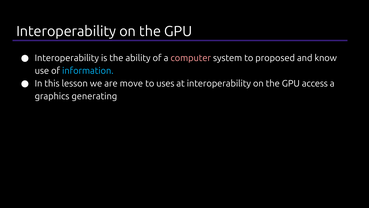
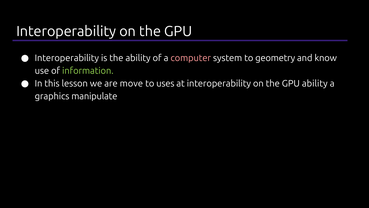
proposed: proposed -> geometry (275, 58)
information colour: light blue -> light green (88, 71)
GPU access: access -> ability (315, 83)
generating: generating -> manipulate (94, 96)
